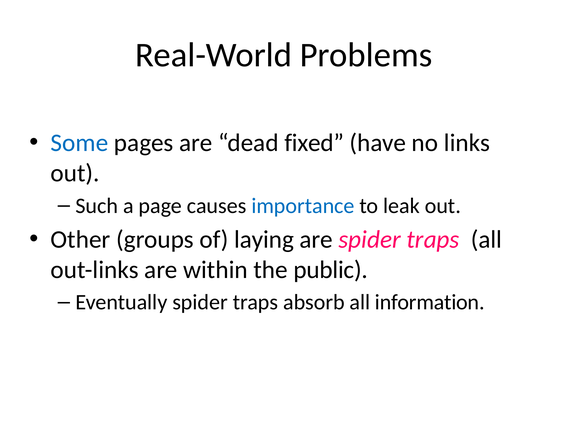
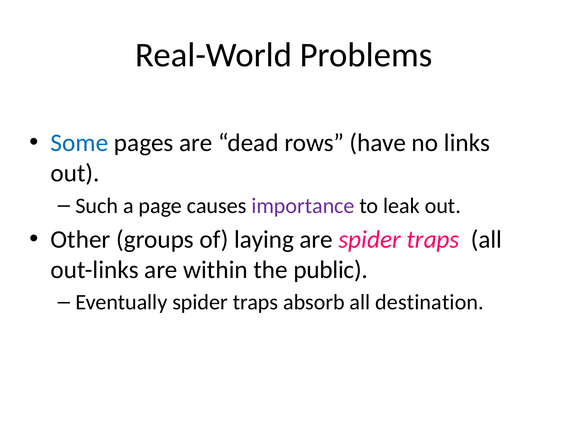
fixed: fixed -> rows (314, 143)
importance colour: blue -> purple (303, 206)
information: information -> destination (430, 302)
